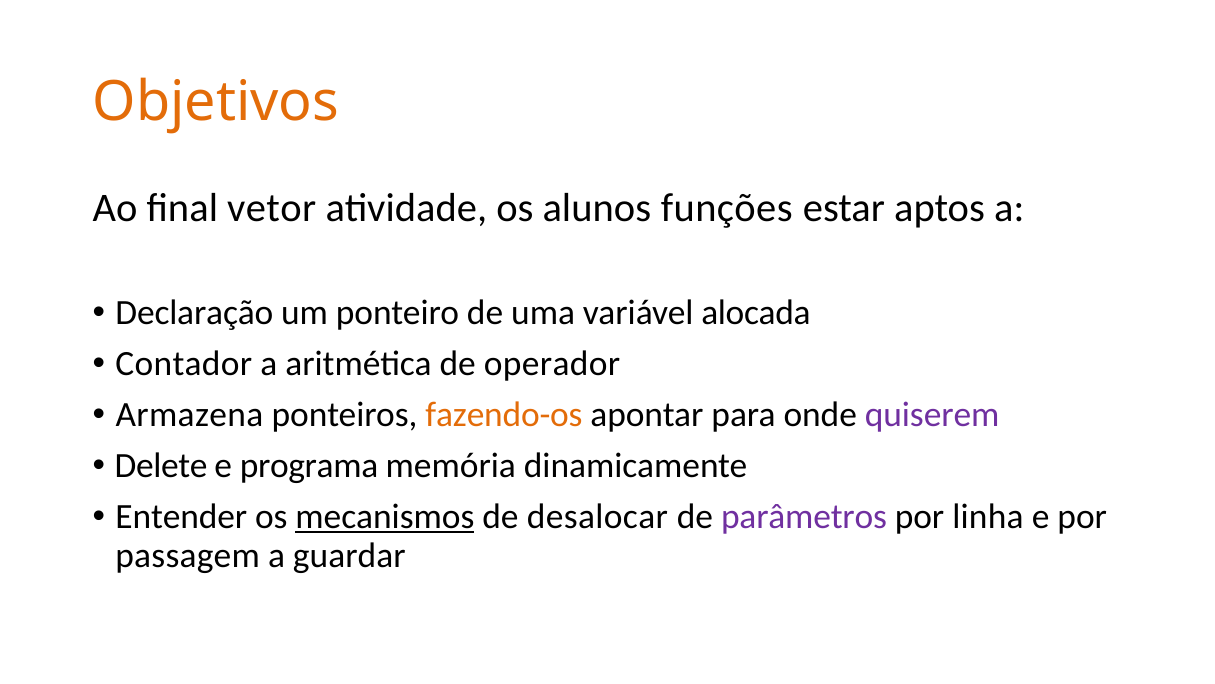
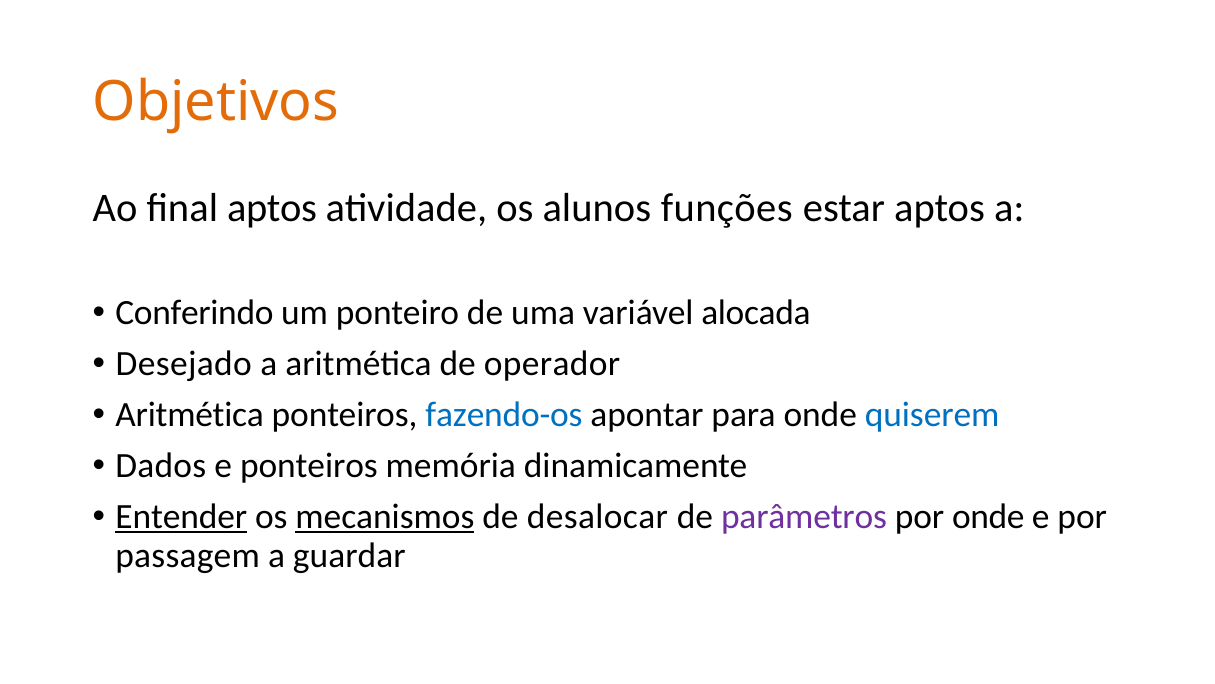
final vetor: vetor -> aptos (272, 208)
Declaração: Declaração -> Conferindo (194, 313)
Contador: Contador -> Desejado (184, 364)
Armazena: Armazena -> Aritmética (190, 415)
fazendo-os colour: orange -> blue (504, 415)
quiserem colour: purple -> blue (932, 415)
Delete: Delete -> Dados (161, 466)
e programa: programa -> ponteiros (309, 466)
Entender underline: none -> present (181, 517)
por linha: linha -> onde (988, 517)
